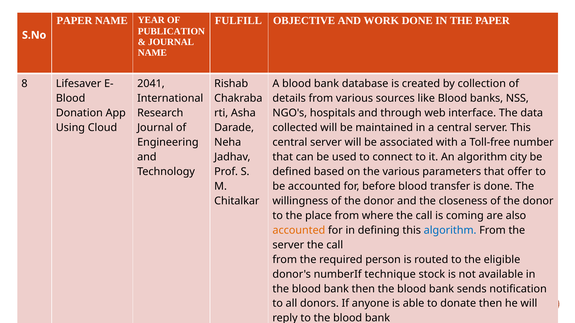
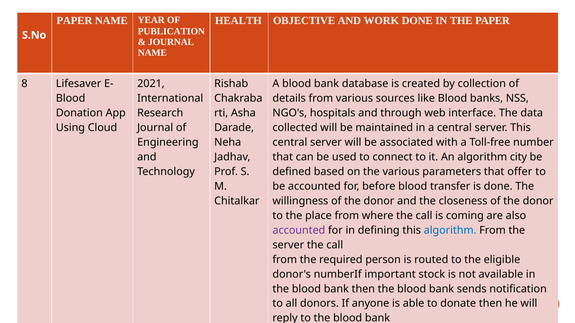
FULFILL: FULFILL -> HEALTH (238, 21)
2041: 2041 -> 2021 (151, 84)
accounted colour: orange -> purple (299, 231)
technique: technique -> important (390, 275)
